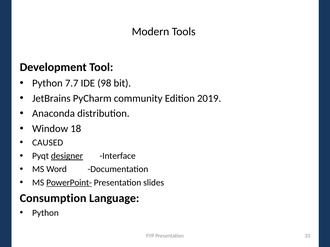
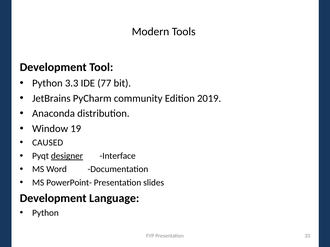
7.7: 7.7 -> 3.3 (72, 83)
98: 98 -> 77 (104, 83)
18: 18 -> 19 (76, 129)
PowerPoint- underline: present -> none (69, 183)
Consumption: Consumption -> Development (53, 199)
